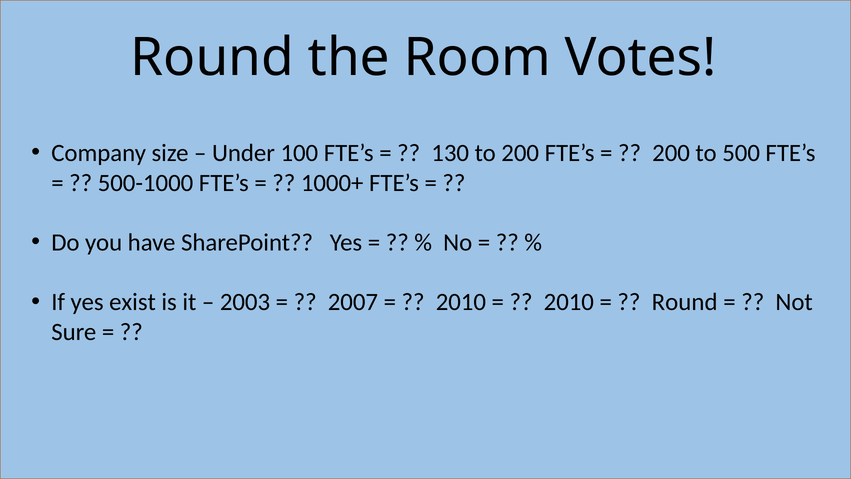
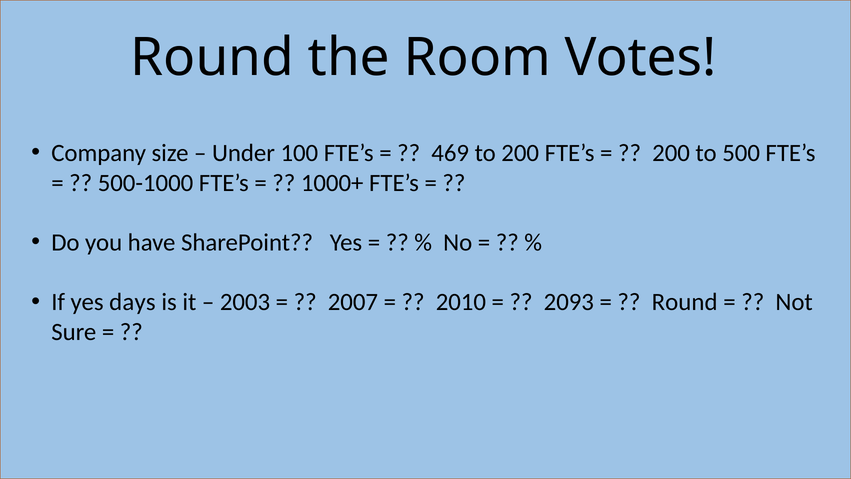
130: 130 -> 469 (450, 153)
exist: exist -> days (132, 302)
2010: 2010 -> 2093 (569, 302)
